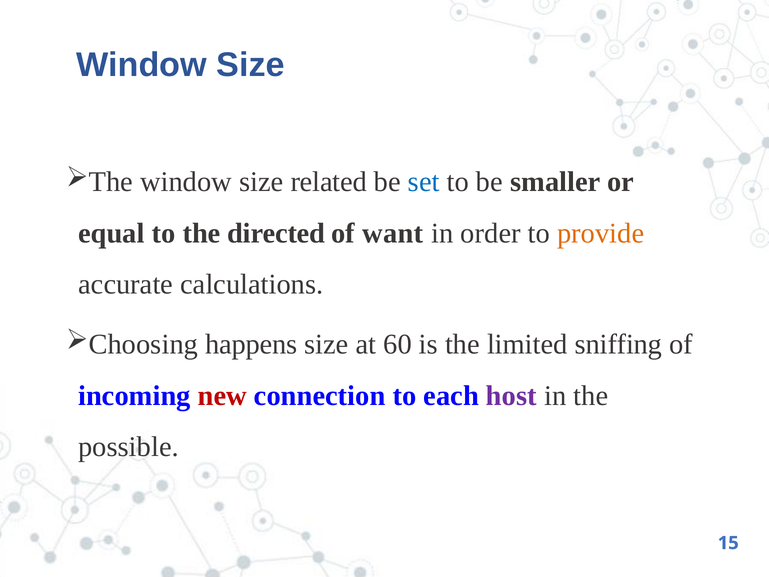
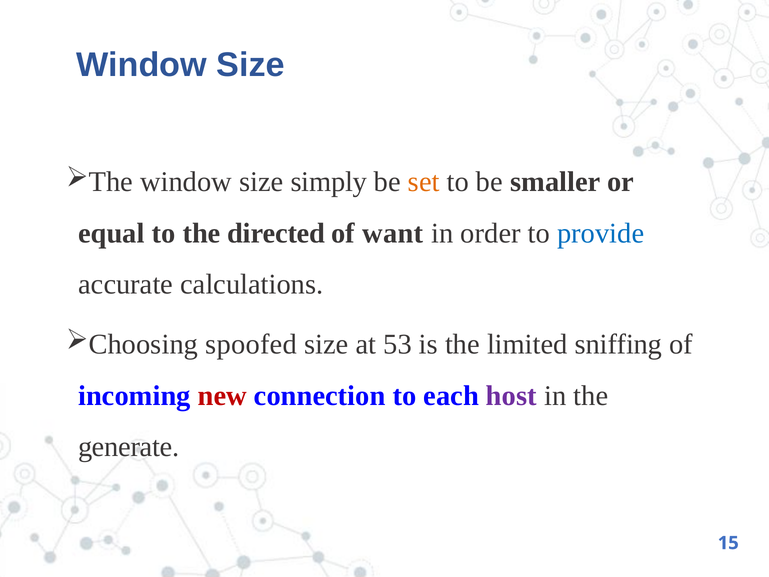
related: related -> simply (329, 182)
set colour: blue -> orange (424, 182)
provide colour: orange -> blue (601, 233)
happens: happens -> spoofed (251, 344)
60: 60 -> 53 (398, 344)
possible: possible -> generate (129, 447)
